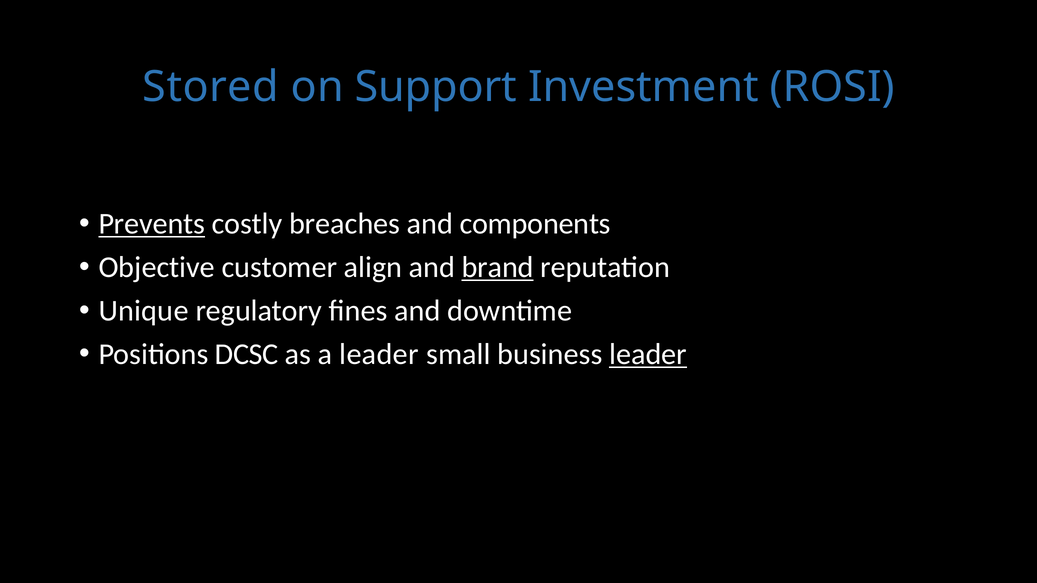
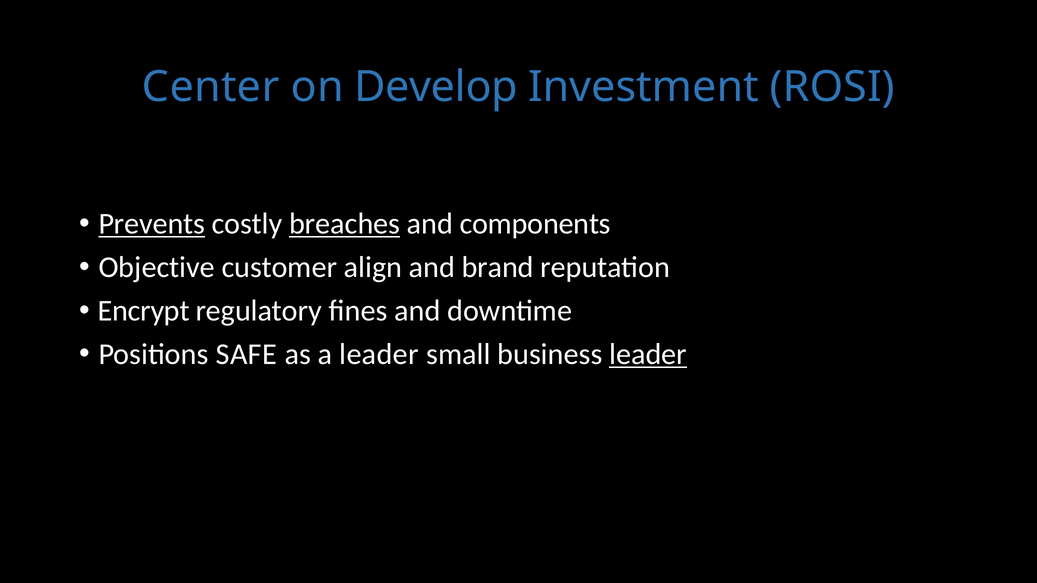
Stored: Stored -> Center (211, 87)
Support: Support -> Develop (436, 87)
breaches underline: none -> present (345, 224)
brand underline: present -> none (498, 267)
Unique: Unique -> Encrypt (144, 311)
DCSC: DCSC -> SAFE (246, 354)
